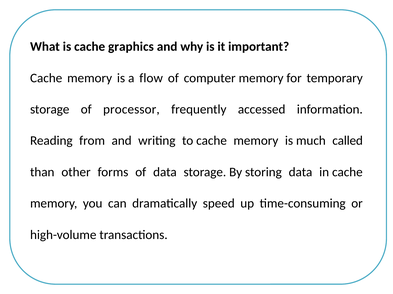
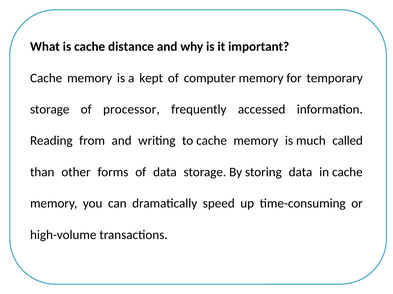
graphics: graphics -> distance (131, 47)
flow: flow -> kept (151, 78)
